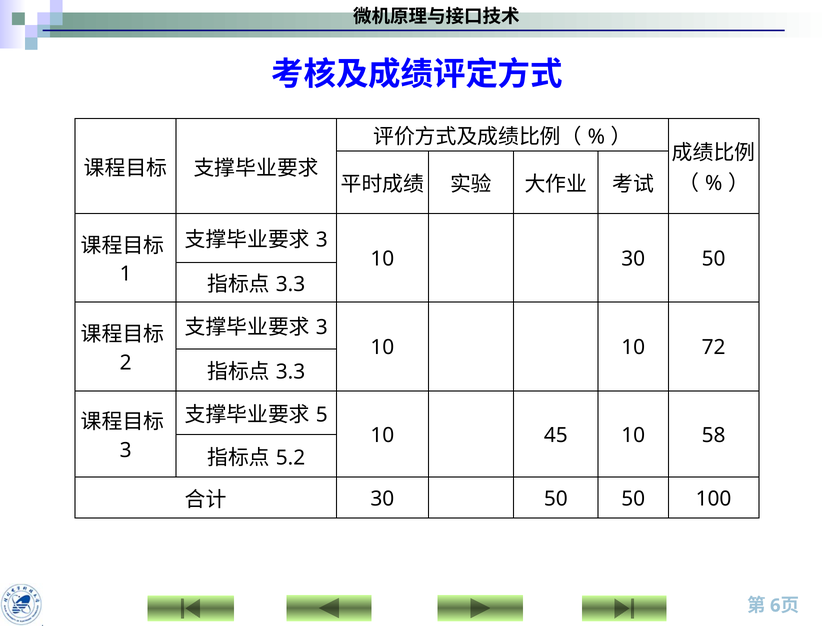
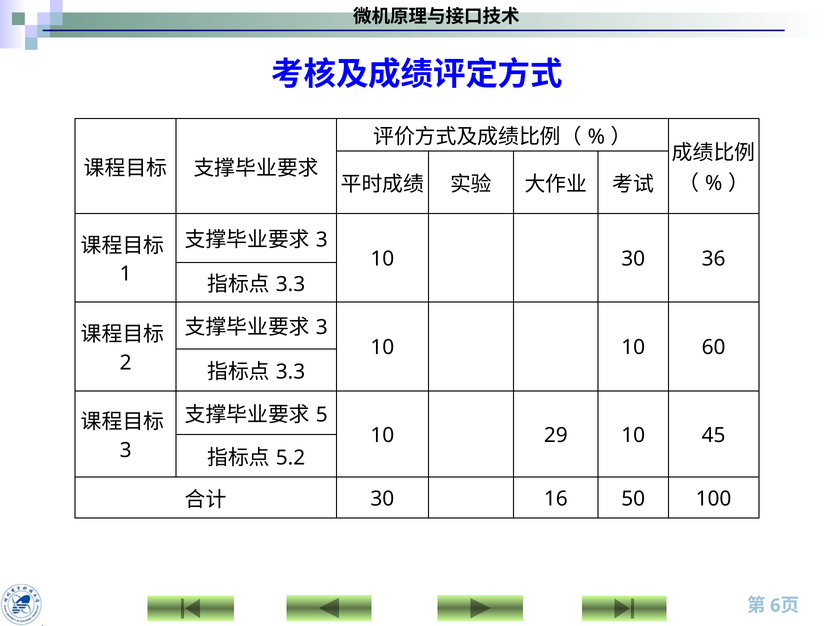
10 30 50: 50 -> 36 (714, 259)
72: 72 -> 60 (714, 347)
45: 45 -> 29 (556, 435)
58: 58 -> 45 (714, 435)
50: 50 -> 16 (556, 498)
